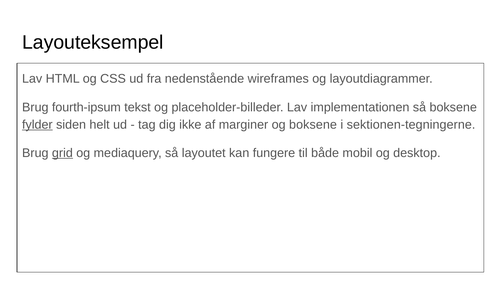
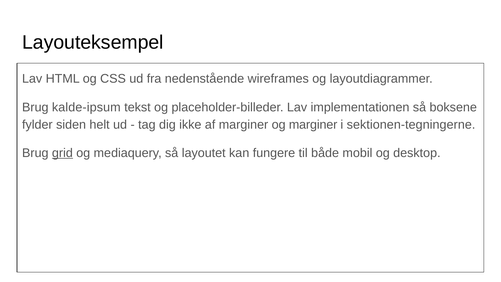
fourth-ipsum: fourth-ipsum -> kalde-ipsum (86, 107)
fylder underline: present -> none (37, 124)
og boksene: boksene -> marginer (313, 124)
